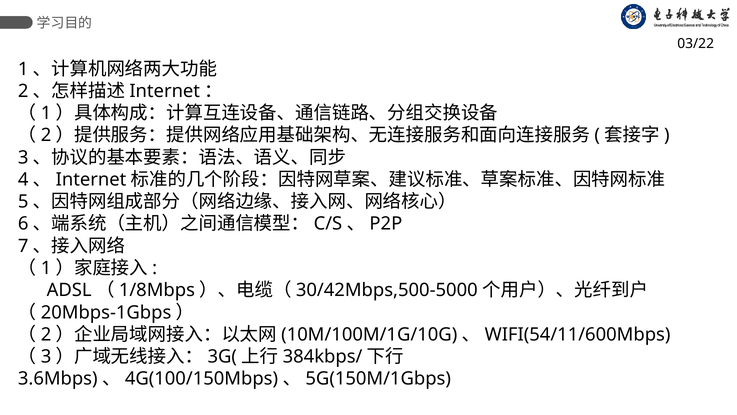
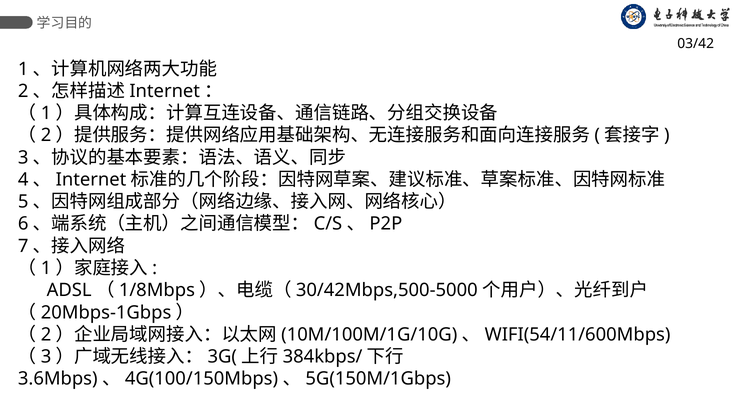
03/22: 03/22 -> 03/42 (696, 43)
